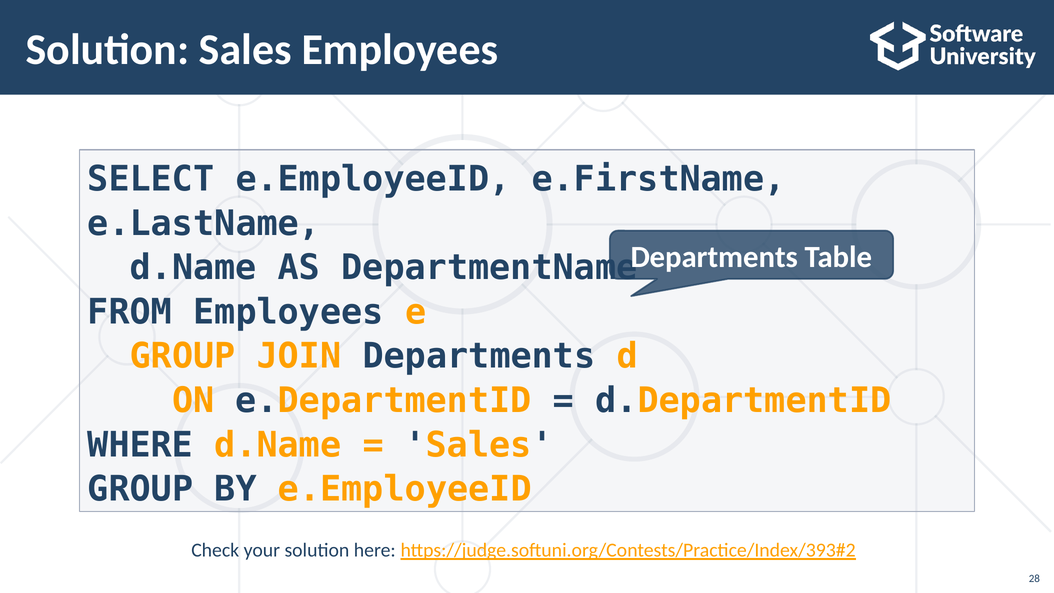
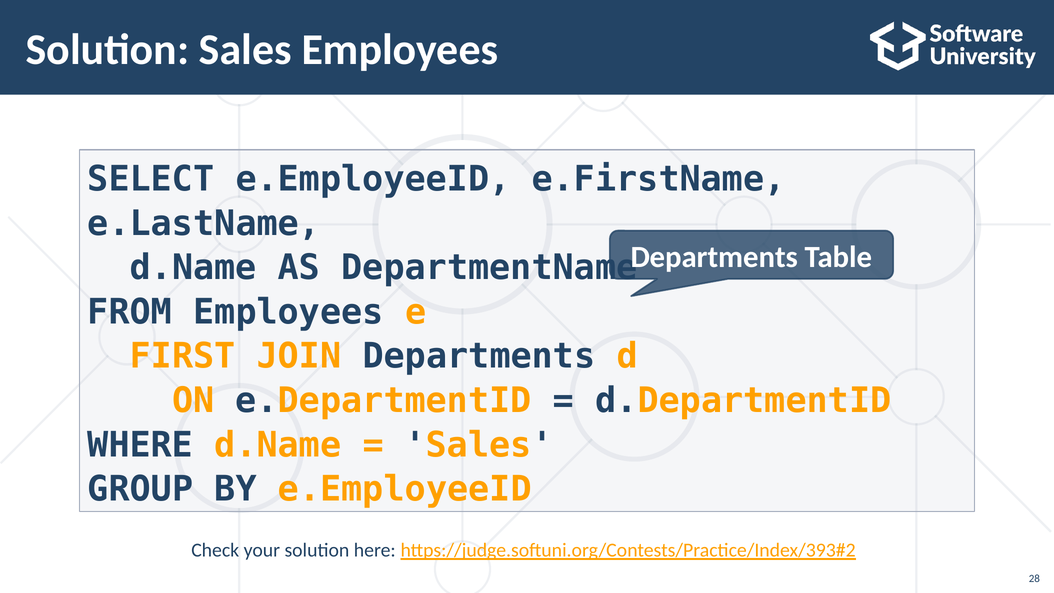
GROUP: GROUP -> FIRST (183, 356)
